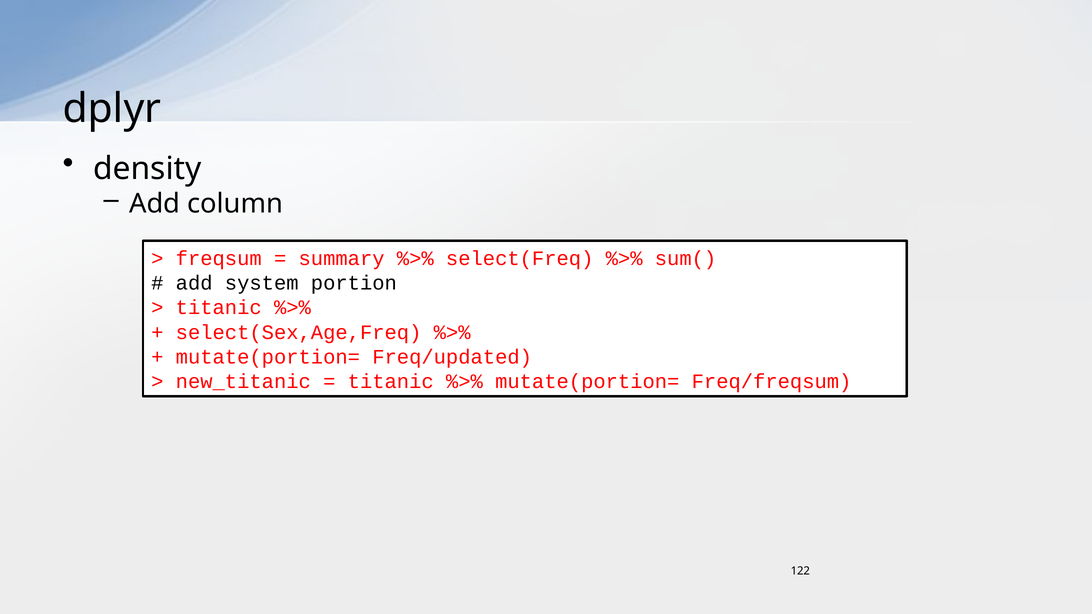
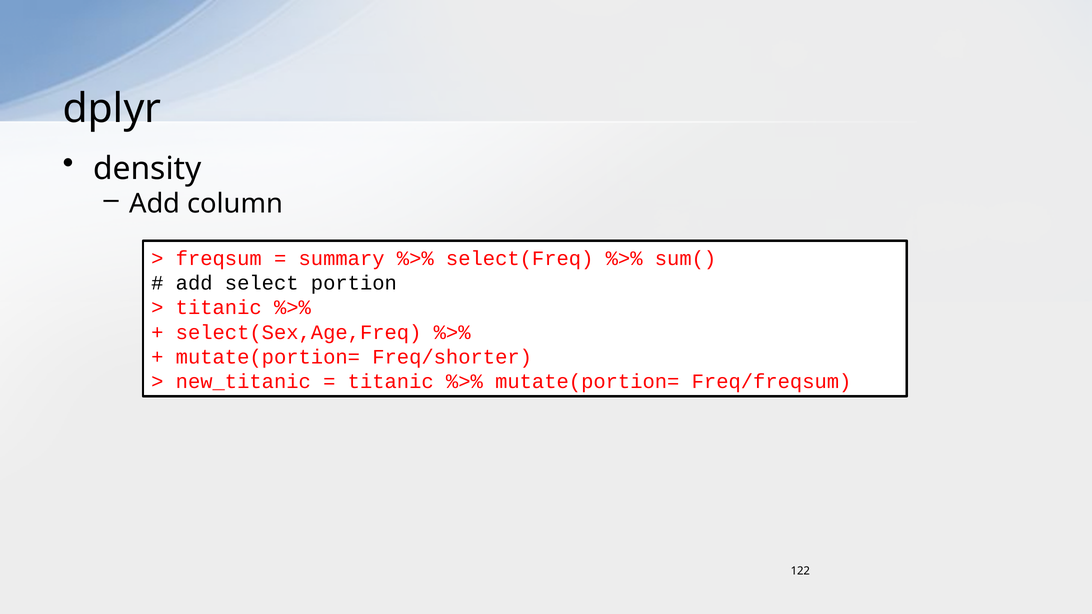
system: system -> select (262, 283)
Freq/updated: Freq/updated -> Freq/shorter (452, 357)
